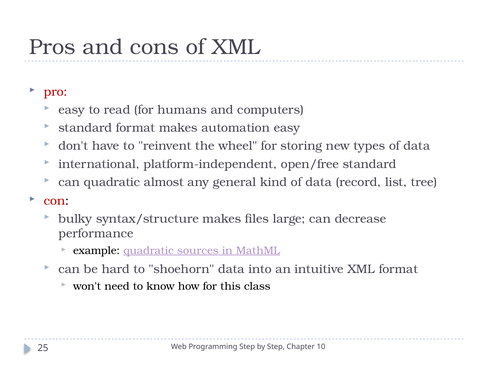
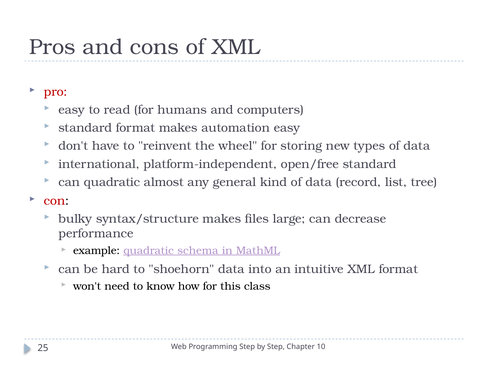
sources: sources -> schema (198, 250)
